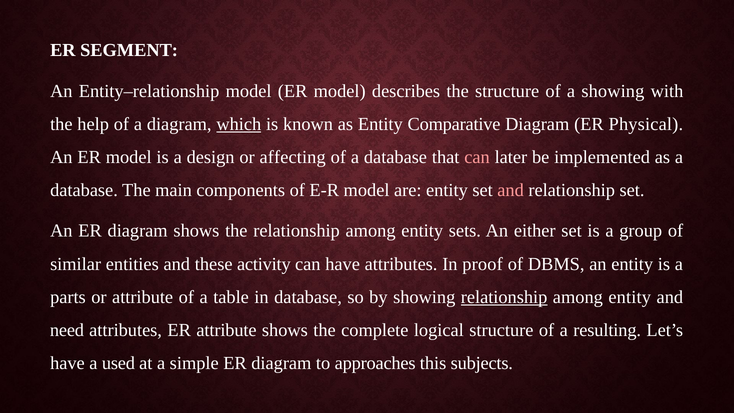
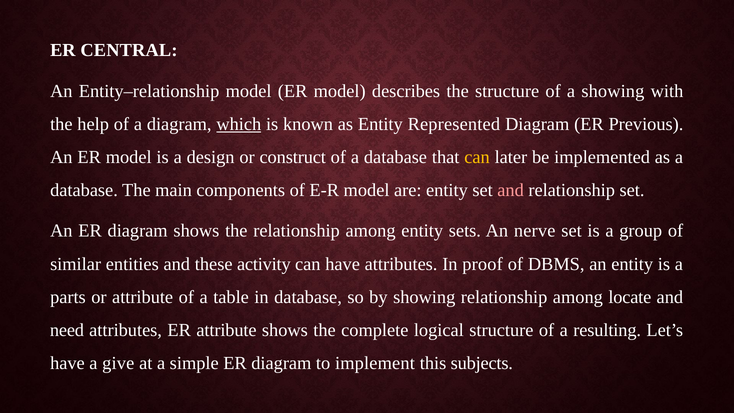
SEGMENT: SEGMENT -> CENTRAL (129, 50)
Comparative: Comparative -> Represented (454, 124)
Physical: Physical -> Previous (646, 124)
affecting: affecting -> construct (293, 157)
can colour: pink -> yellow (477, 157)
either: either -> nerve (535, 231)
relationship underline: present -> none (504, 297)
entity: entity -> locate (630, 297)
used: used -> give (118, 363)
approaches: approaches -> implement (375, 363)
